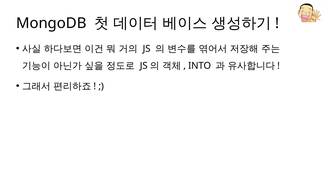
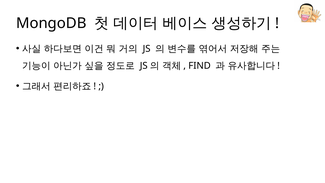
INTO: INTO -> FIND (200, 66)
